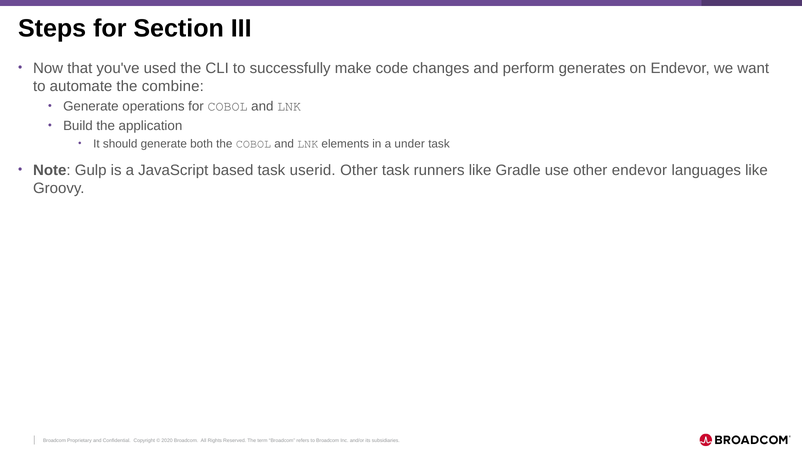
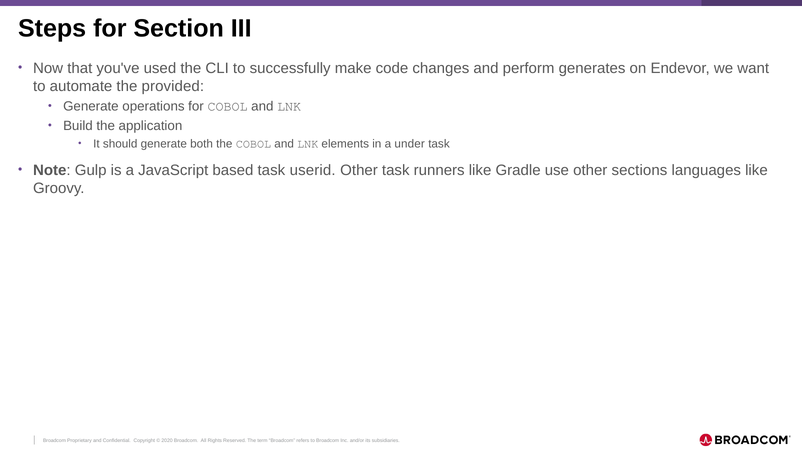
combine: combine -> provided (173, 86)
other endevor: endevor -> sections (639, 170)
